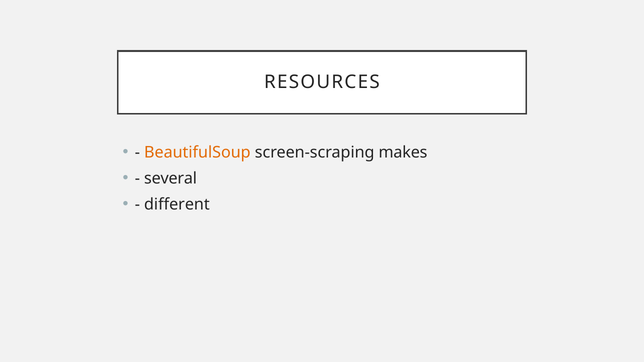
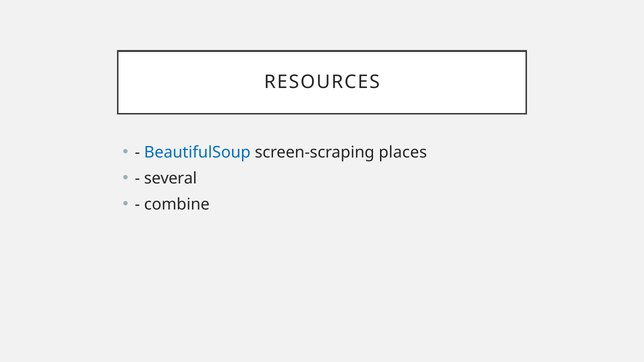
BeautifulSoup colour: orange -> blue (197, 153)
makes: makes -> places (403, 153)
different: different -> combine (177, 205)
